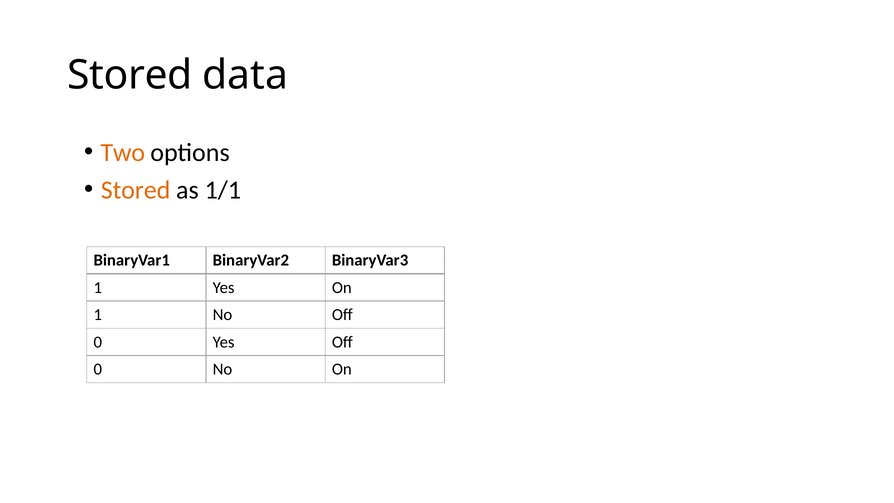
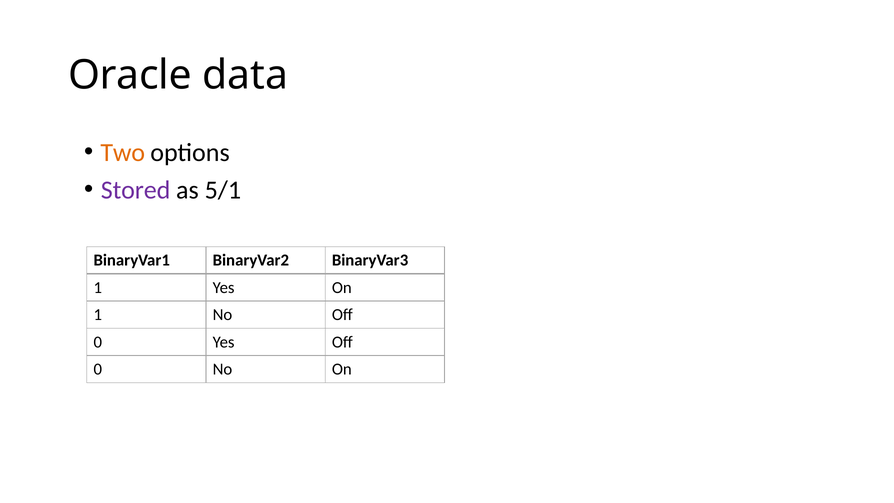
Stored: Stored -> Oracle (130, 75)
Stored colour: orange -> purple (136, 190)
1/1: 1/1 -> 5/1 (223, 190)
